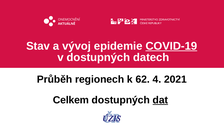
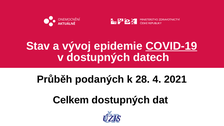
regionech: regionech -> podaných (100, 79)
62: 62 -> 28 (143, 79)
dat underline: present -> none (160, 100)
